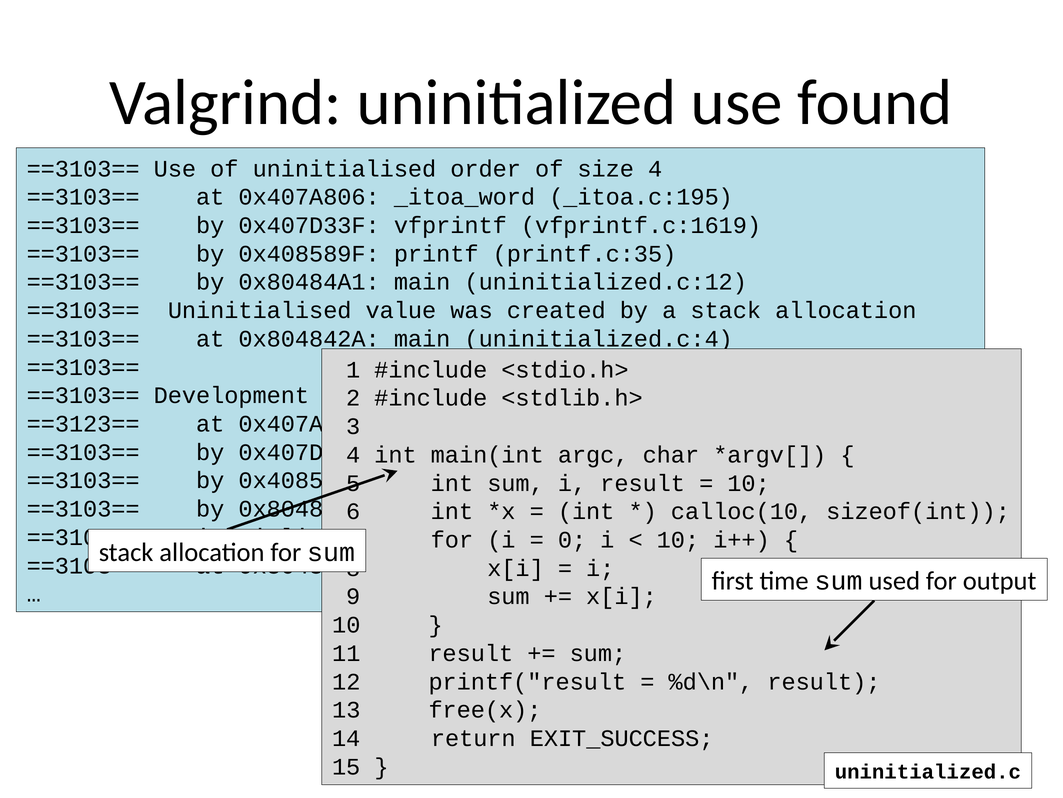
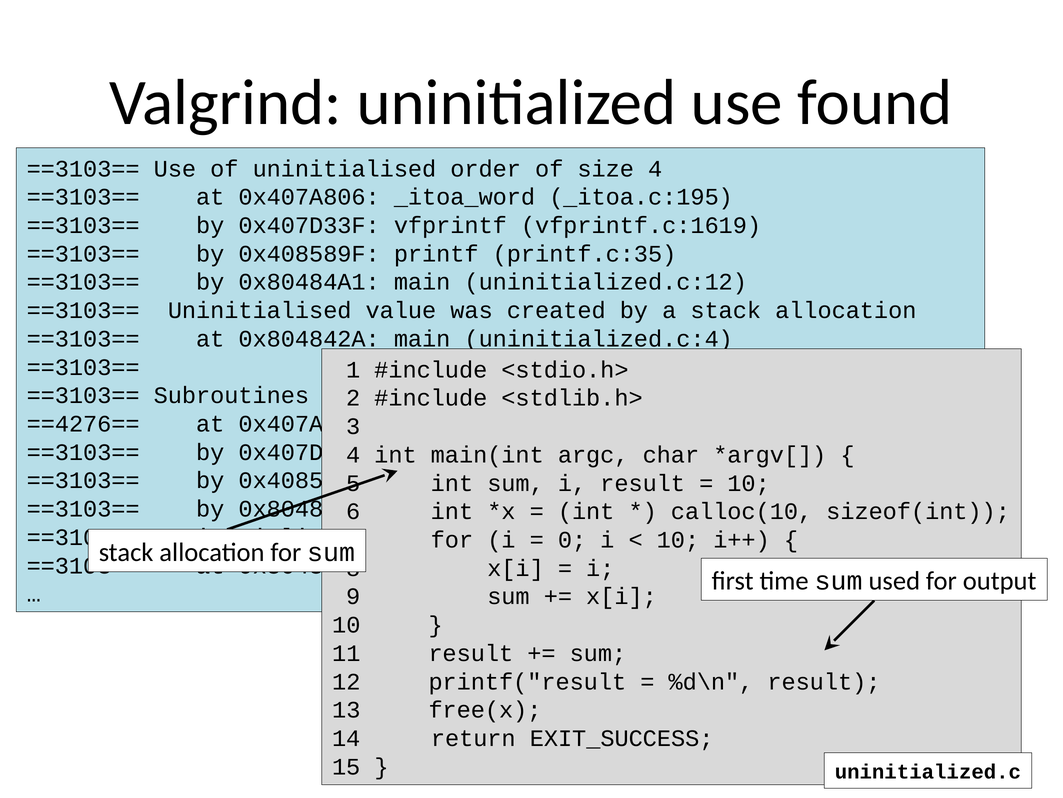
Development: Development -> Subroutines (231, 395)
==3123==: ==3123== -> ==4276== (83, 424)
